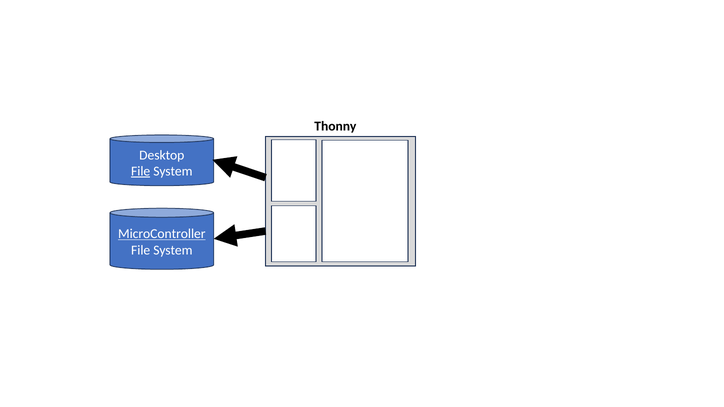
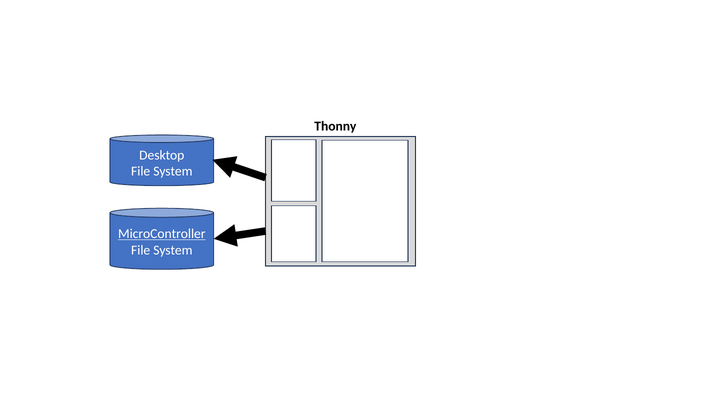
File underline: present -> none (141, 171)
